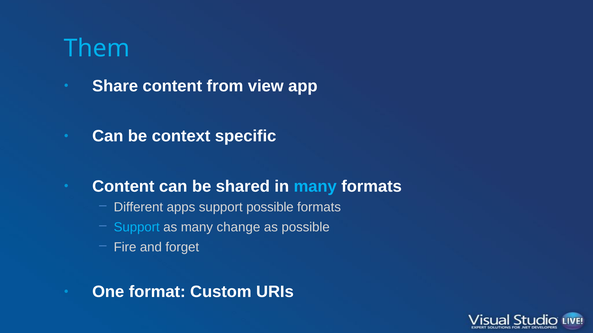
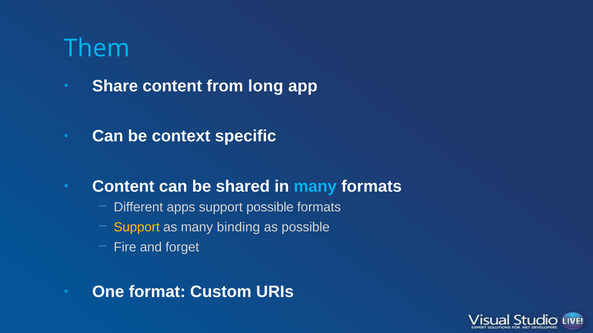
view: view -> long (266, 86)
Support colour: light blue -> yellow (137, 228)
change: change -> binding (238, 228)
